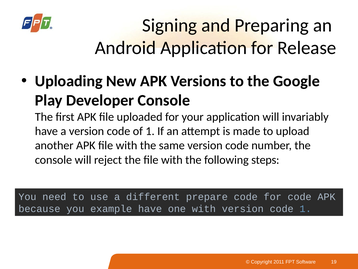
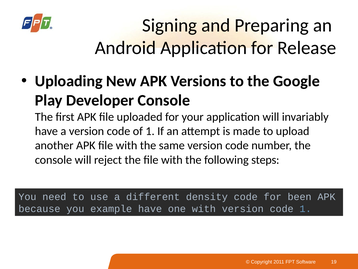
prepare: prepare -> density (207, 197)
for code: code -> been (300, 197)
